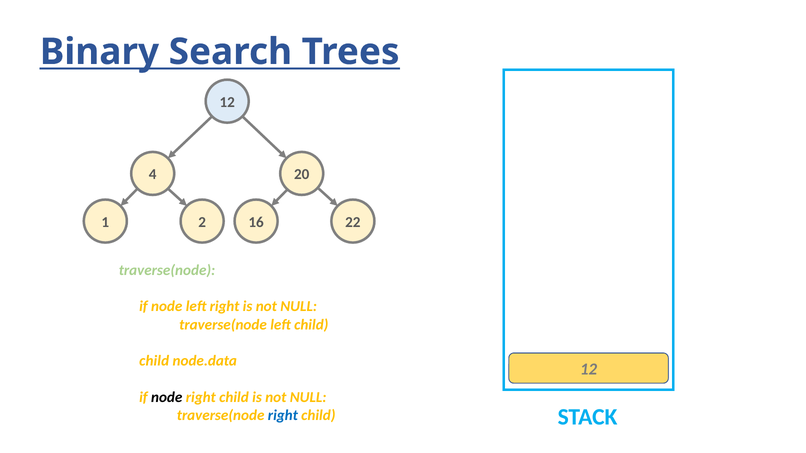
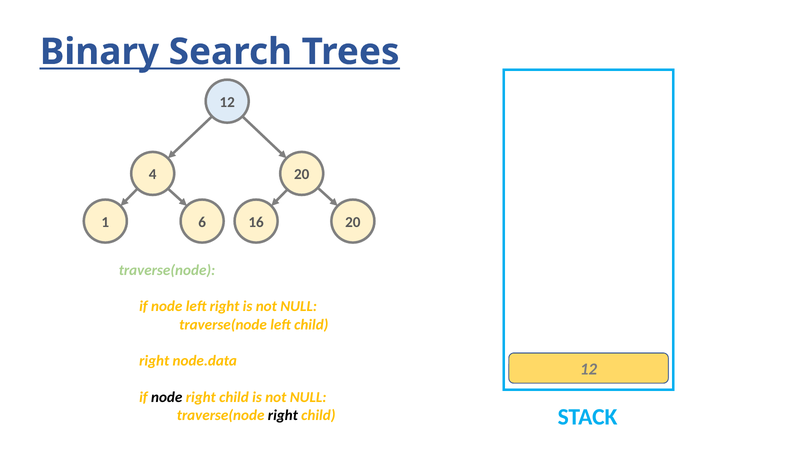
2: 2 -> 6 (202, 222)
16 22: 22 -> 20 (353, 222)
child: child -> right (154, 361)
right colour: blue -> black (283, 416)
